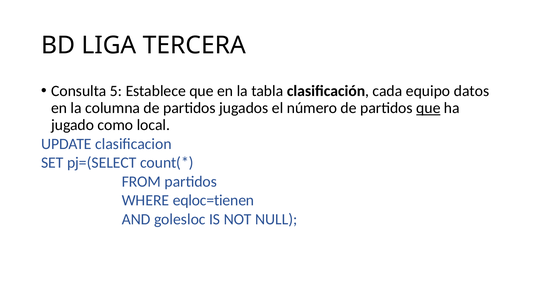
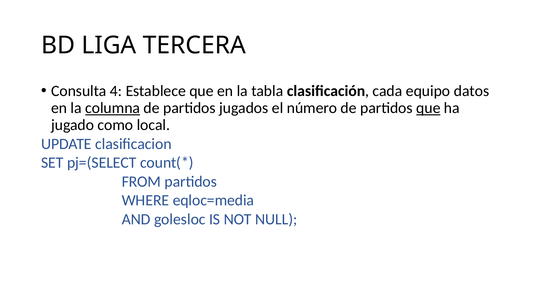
5: 5 -> 4 (116, 91)
columna underline: none -> present (113, 108)
eqloc=tienen: eqloc=tienen -> eqloc=media (213, 200)
